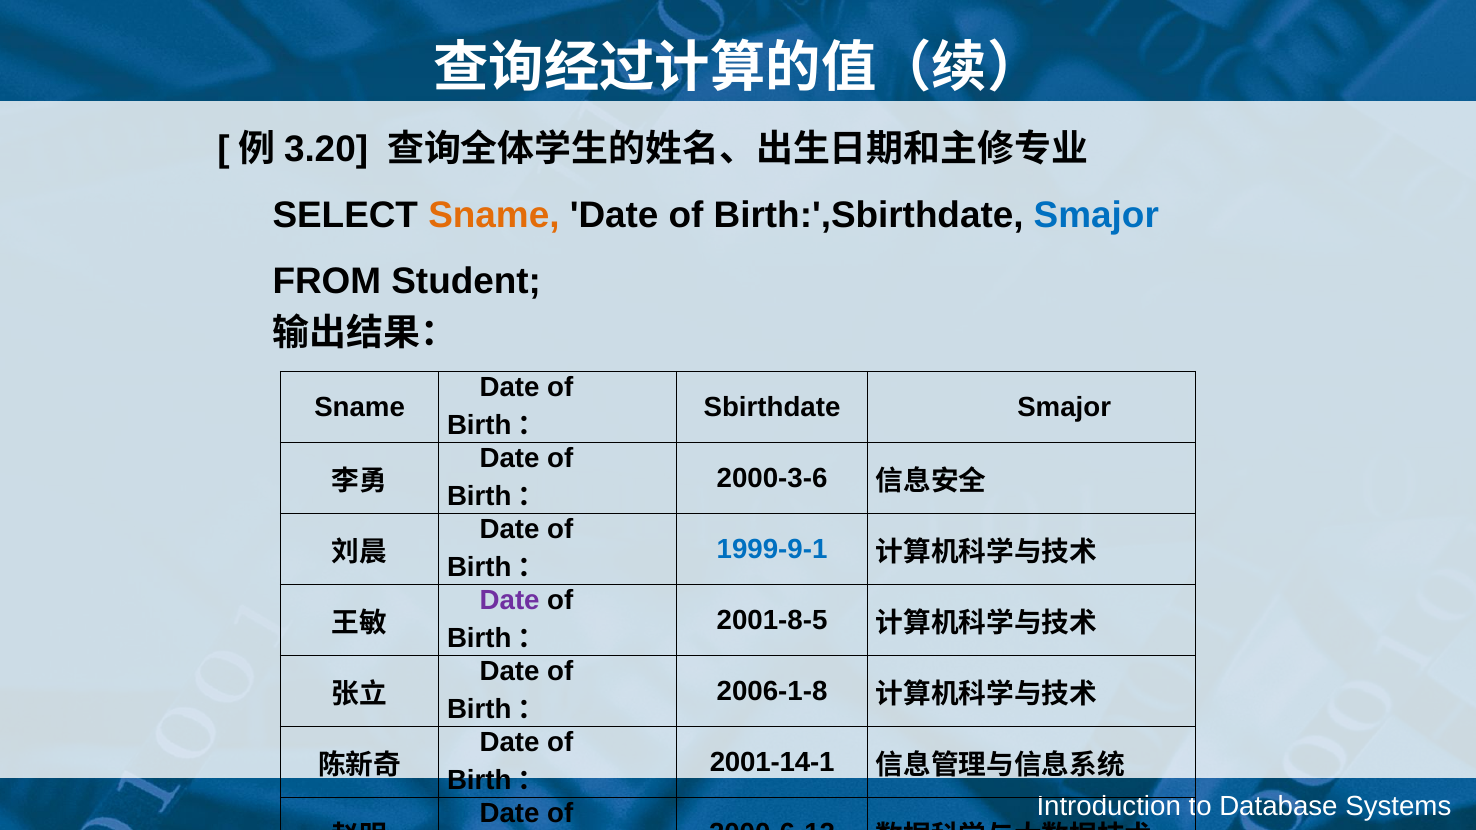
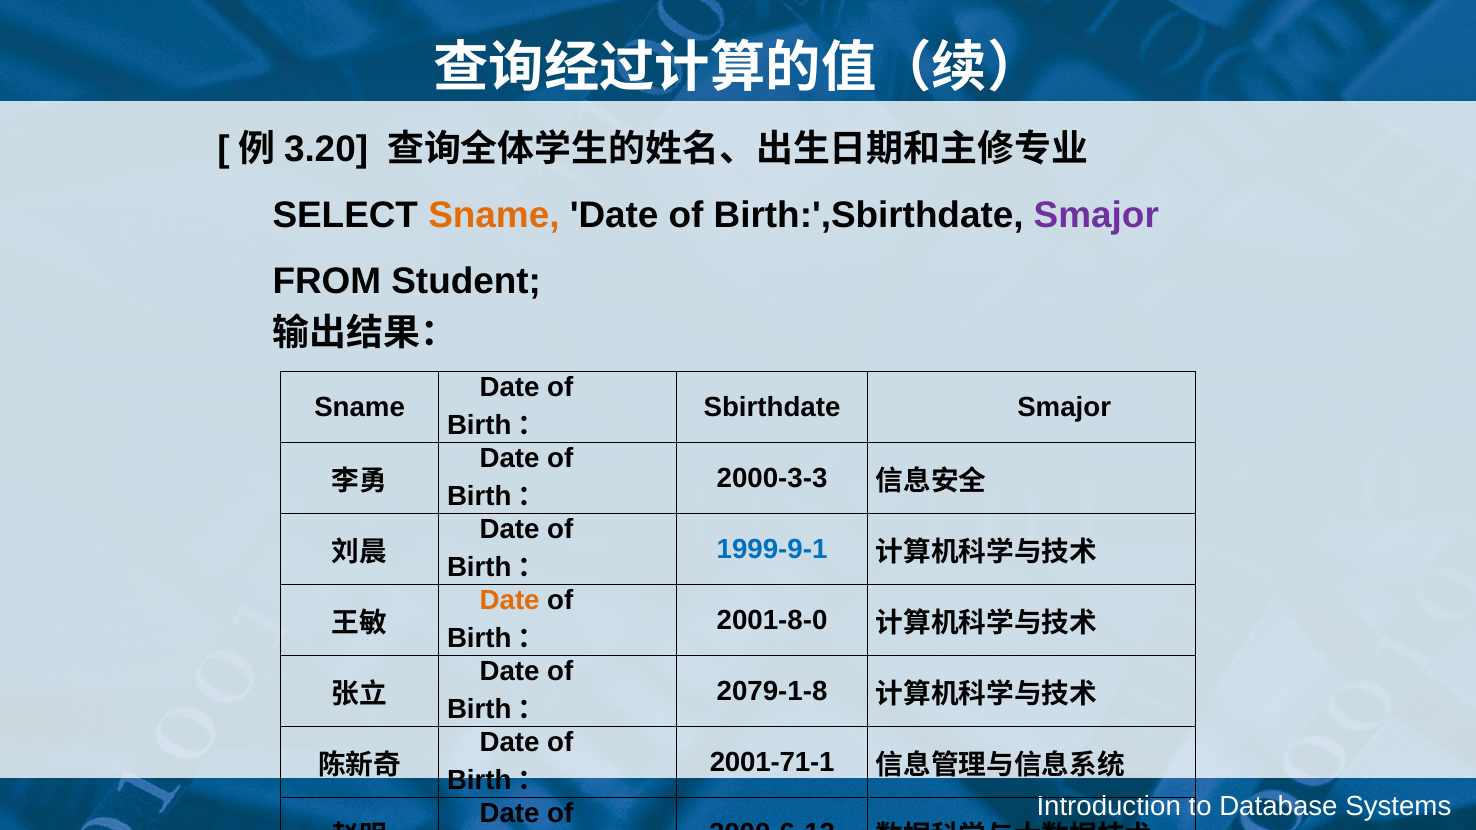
Smajor colour: blue -> purple (1096, 215)
2000-3-6: 2000-3-6 -> 2000-3-3 (772, 479)
Date colour: purple -> orange (510, 601)
2001-8-5: 2001-8-5 -> 2001-8-0 (772, 621)
2006-1-8: 2006-1-8 -> 2079-1-8 (772, 692)
2001-14-1: 2001-14-1 -> 2001-71-1 (772, 763)
